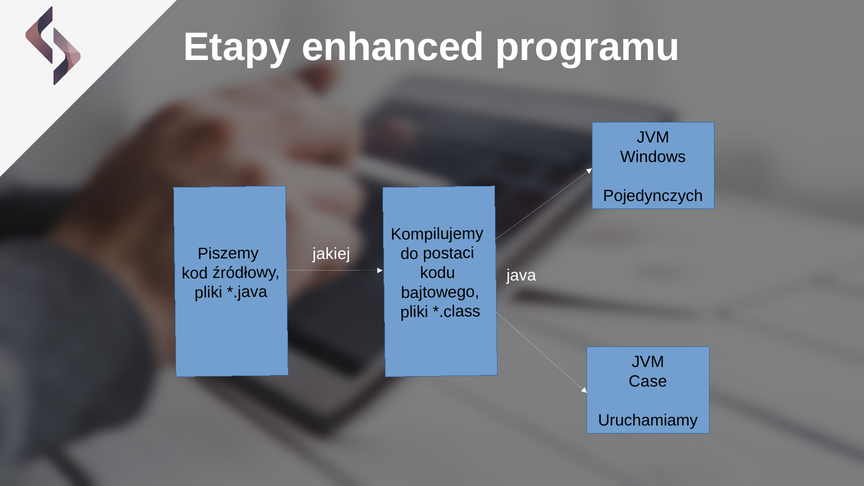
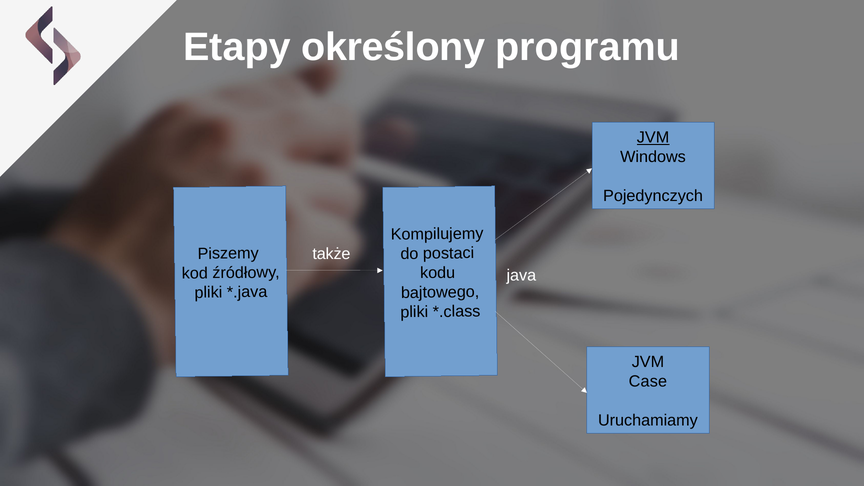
enhanced: enhanced -> określony (393, 47)
JVM underline: none -> present (653, 138)
jakiej: jakiej -> także (331, 254)
